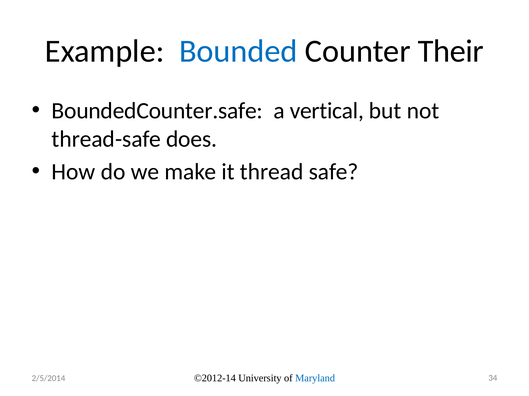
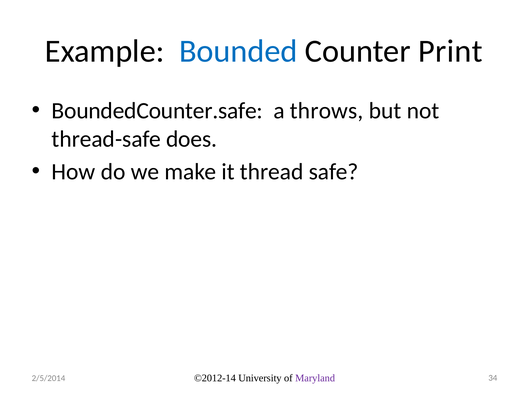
Their: Their -> Print (450, 51)
vertical: vertical -> throws (327, 111)
Maryland colour: blue -> purple (315, 379)
